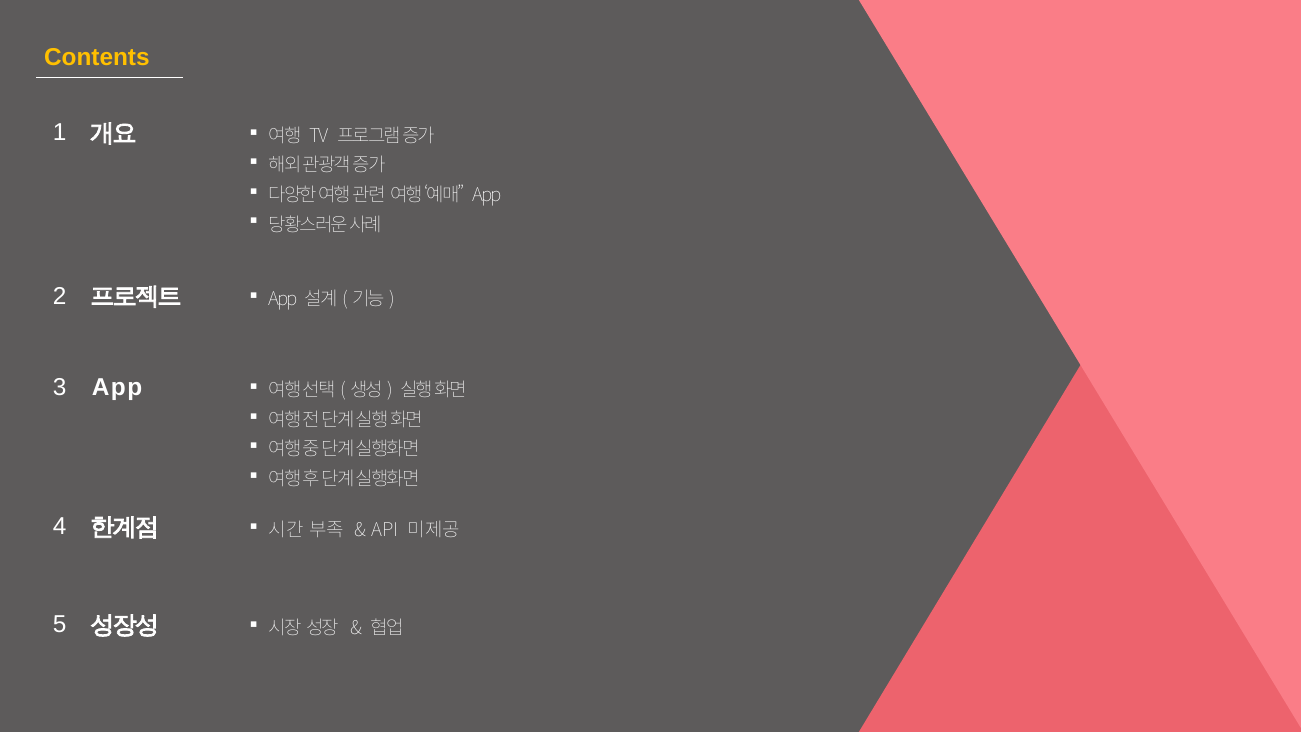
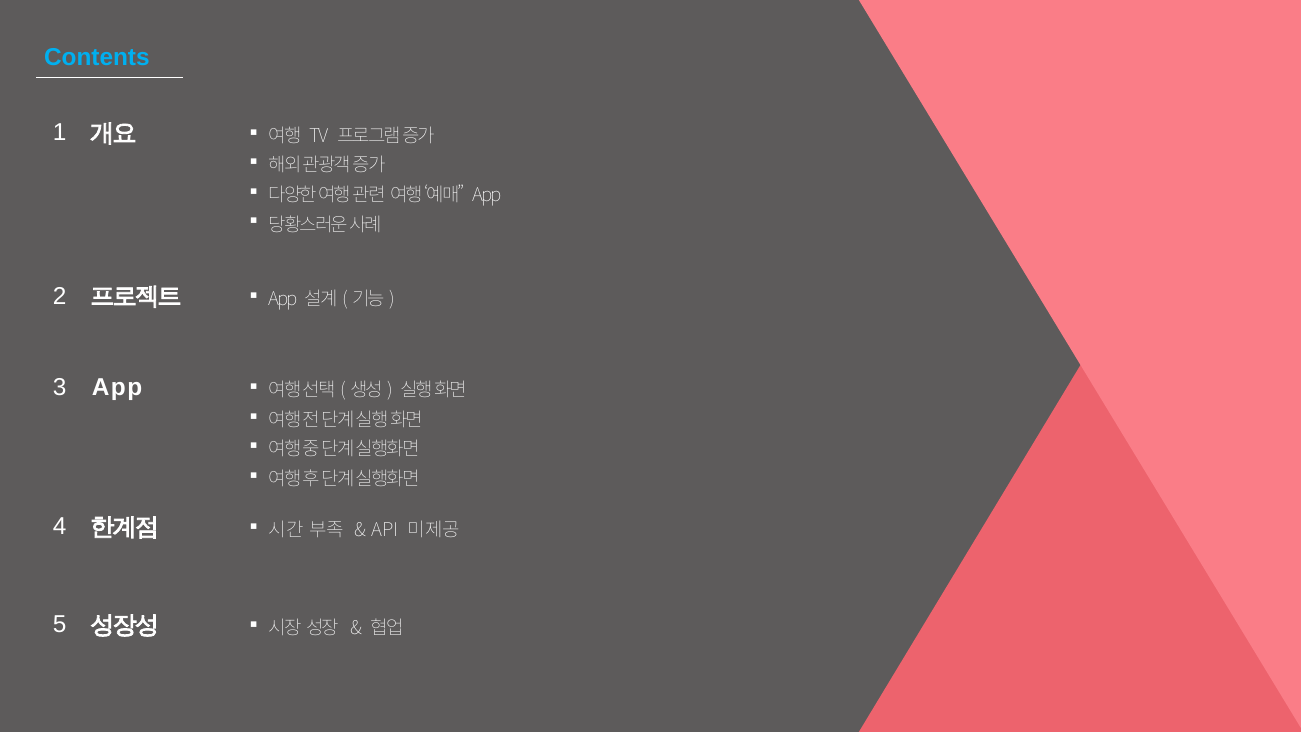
Contents colour: yellow -> light blue (97, 58)
